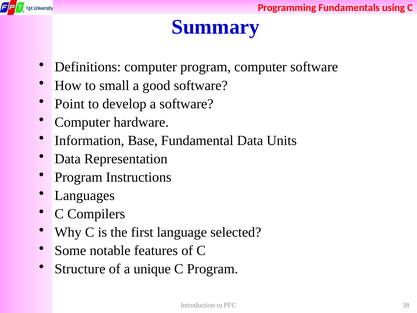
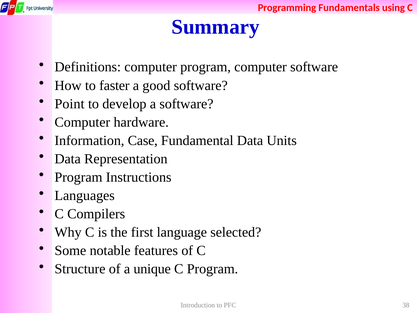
small: small -> faster (114, 85)
Base: Base -> Case (143, 140)
